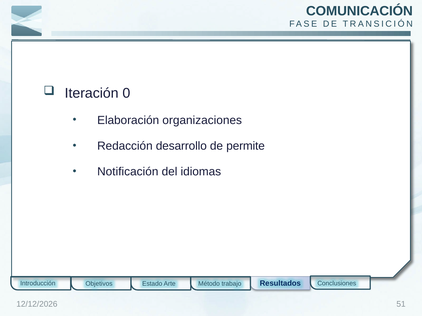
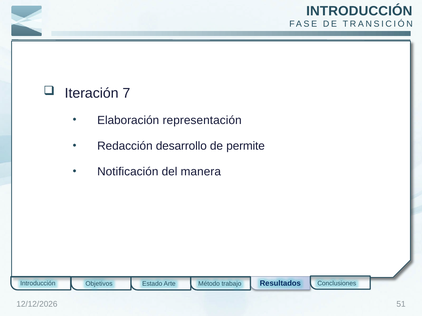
COMUNICACIÓN: COMUNICACIÓN -> INTRODUCCIÓN (359, 11)
0: 0 -> 7 (126, 93)
organizaciones: organizaciones -> representación (202, 120)
idiomas: idiomas -> manera (201, 172)
